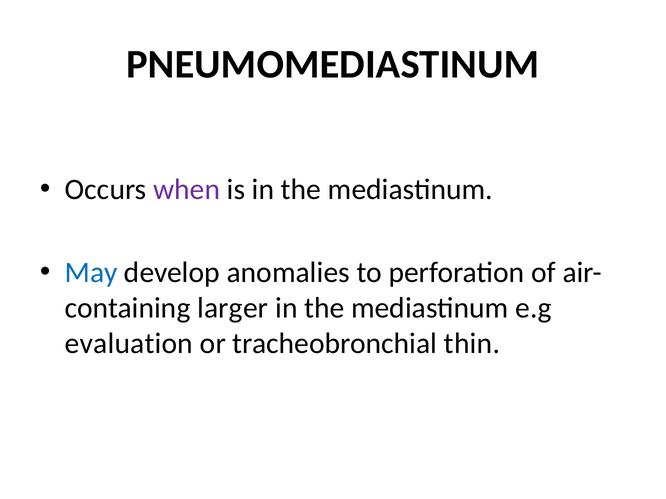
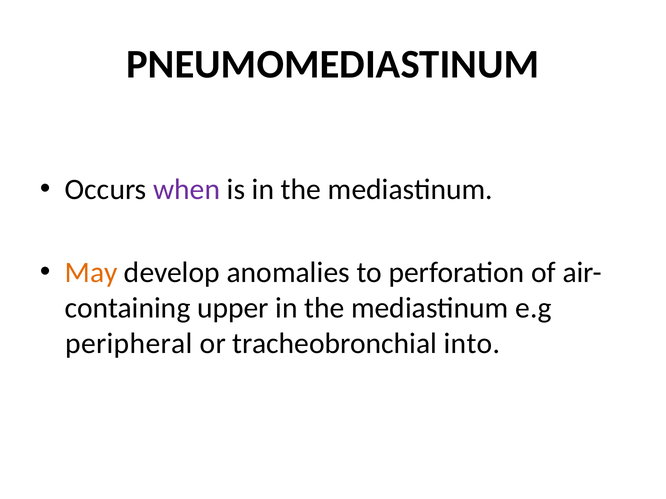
May colour: blue -> orange (91, 273)
larger: larger -> upper (233, 308)
evaluation: evaluation -> peripheral (129, 344)
thin: thin -> into (472, 344)
